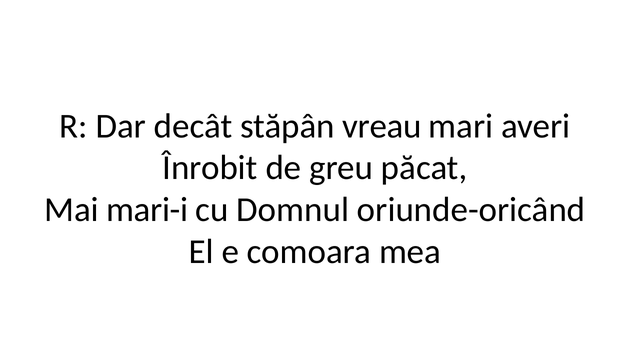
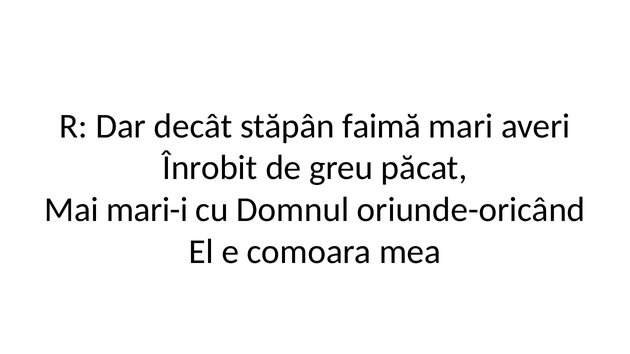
vreau: vreau -> faimă (382, 126)
